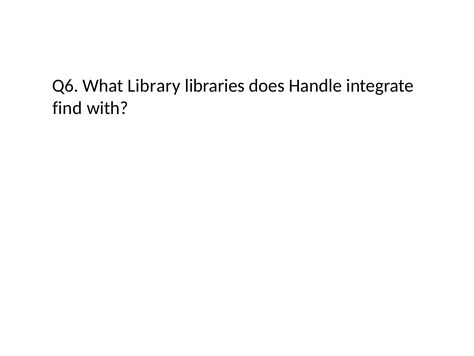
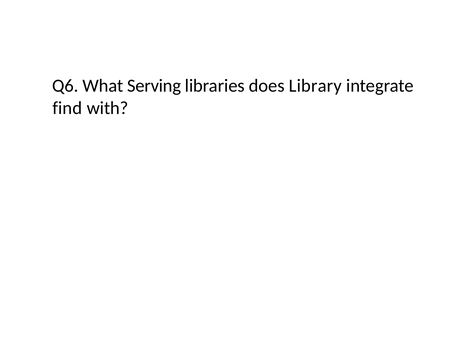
Library: Library -> Serving (154, 86)
Handle: Handle -> Library (315, 86)
